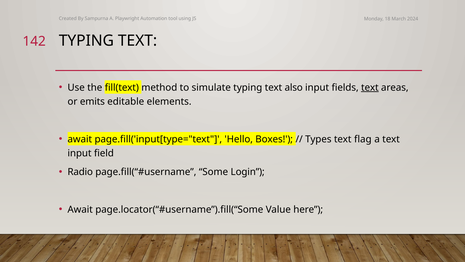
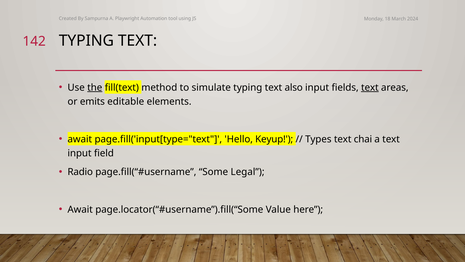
the underline: none -> present (95, 87)
Boxes: Boxes -> Keyup (274, 139)
flag: flag -> chai (363, 139)
Login: Login -> Legal (248, 172)
